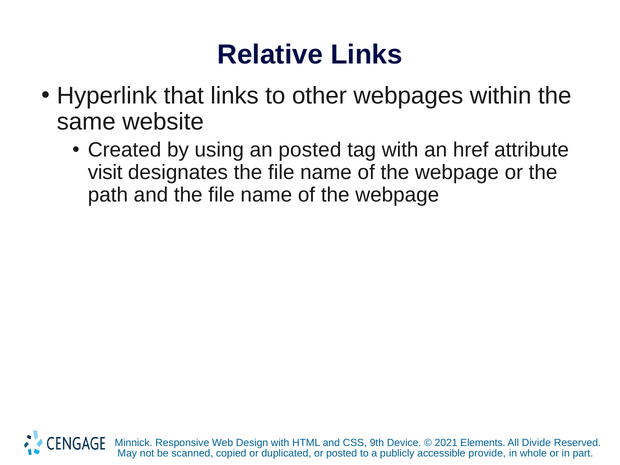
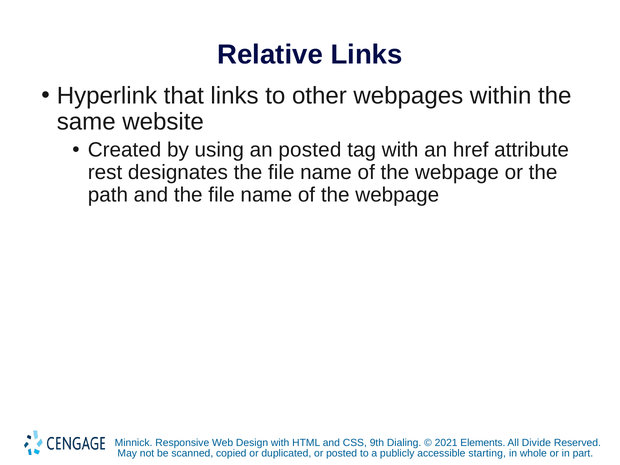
visit: visit -> rest (105, 172)
Device: Device -> Dialing (404, 443)
provide: provide -> starting (487, 453)
